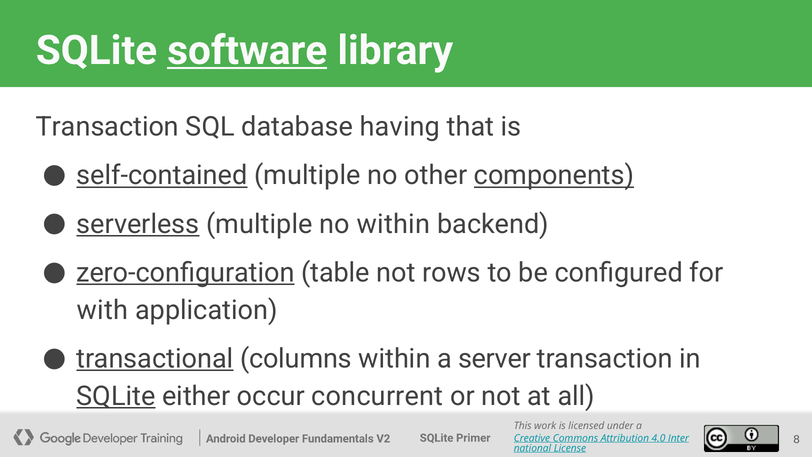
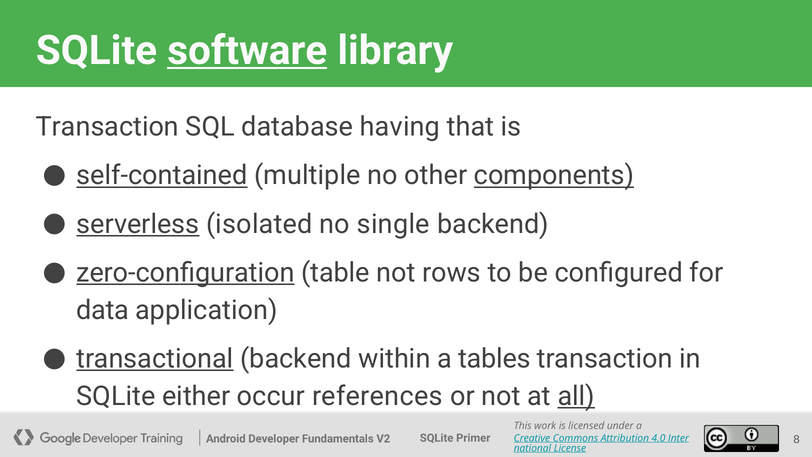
serverless multiple: multiple -> isolated (259, 224)
no within: within -> single (393, 224)
with: with -> data (103, 310)
transactional columns: columns -> backend (296, 359)
server: server -> tables (495, 359)
SQLite underline: present -> none (116, 396)
concurrent: concurrent -> references (377, 396)
all underline: none -> present (576, 396)
